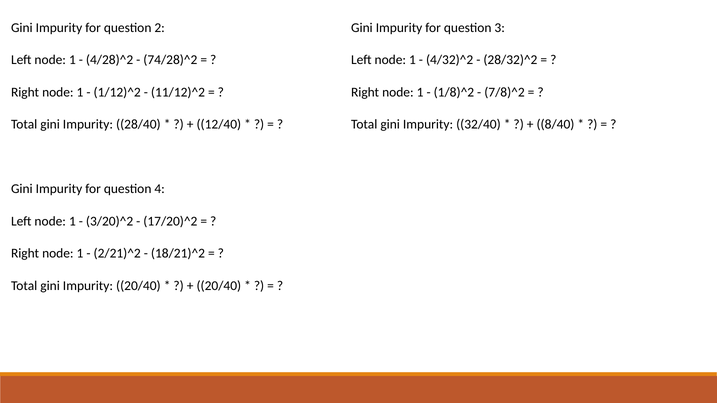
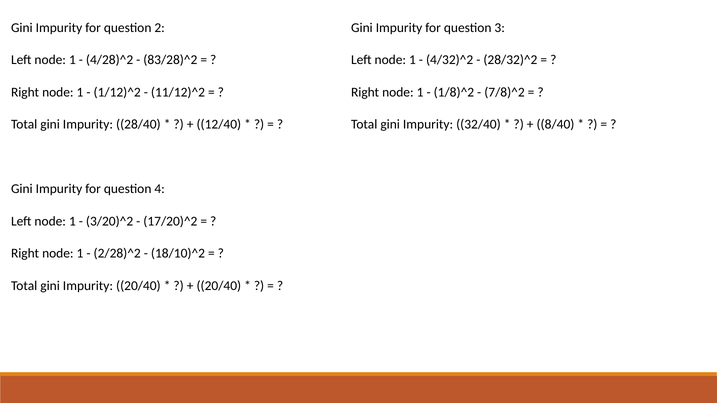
74/28)^2: 74/28)^2 -> 83/28)^2 (170, 60)
2/21)^2: 2/21)^2 -> 2/28)^2 (117, 254)
18/21)^2: 18/21)^2 -> 18/10)^2 (178, 254)
